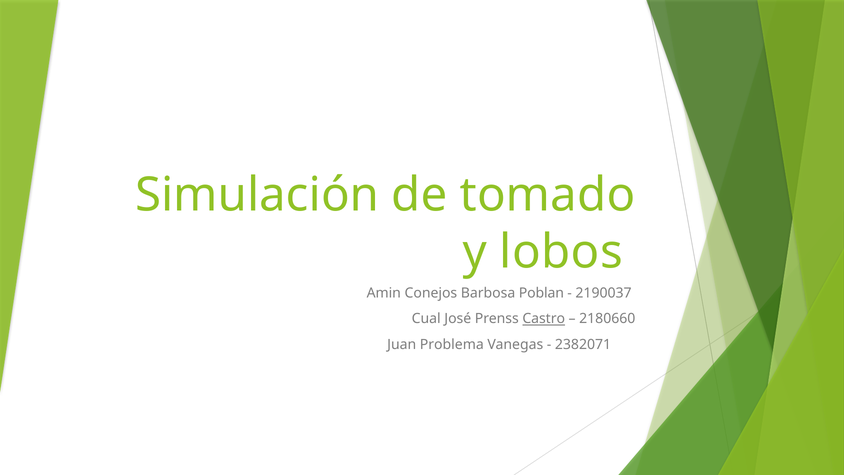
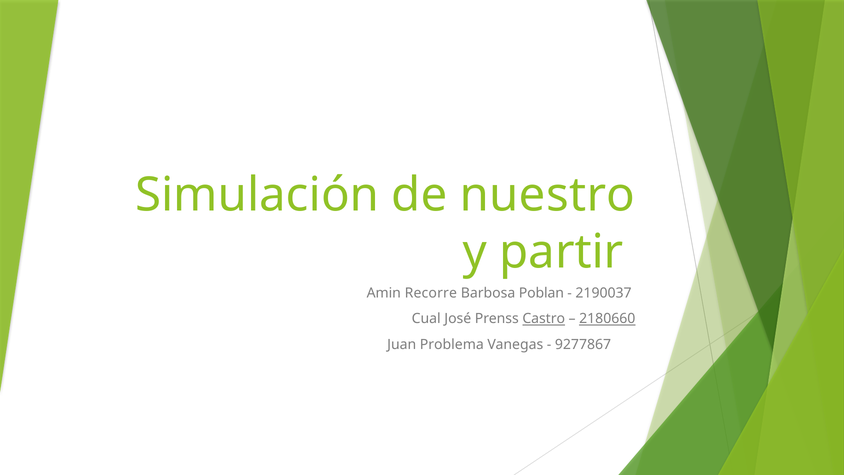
tomado: tomado -> nuestro (547, 195)
lobos: lobos -> partir (561, 252)
Conejos: Conejos -> Recorre (431, 293)
2180660 underline: none -> present (607, 319)
2382071: 2382071 -> 9277867 (583, 344)
